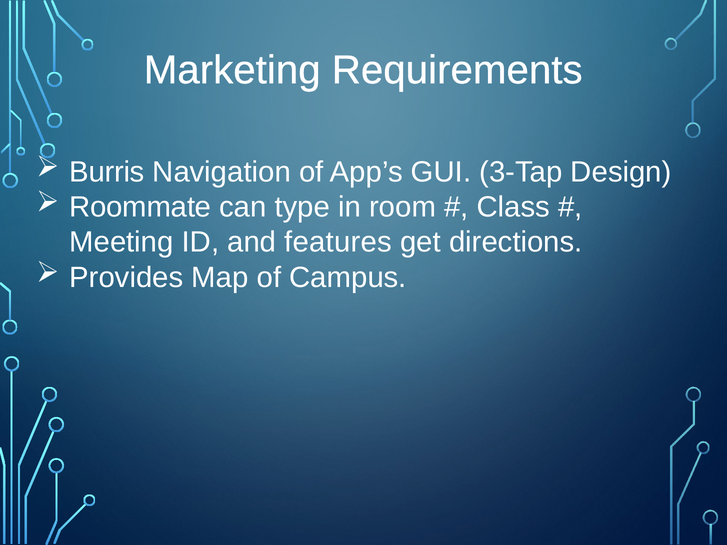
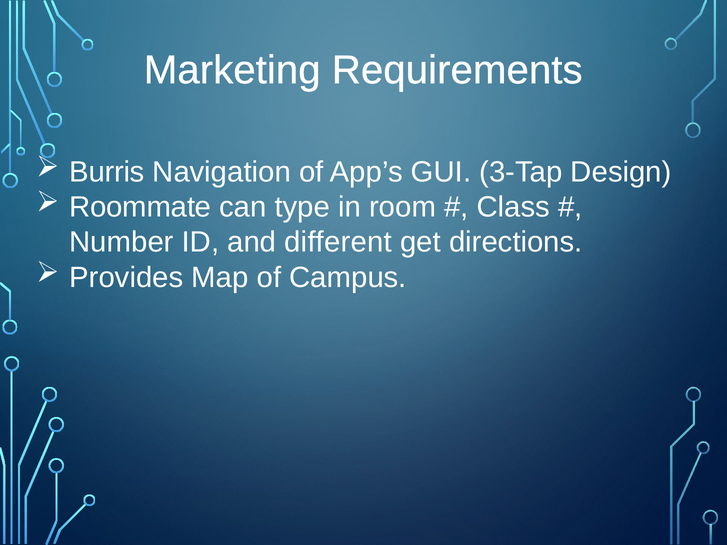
Meeting: Meeting -> Number (121, 242)
features: features -> different (338, 242)
